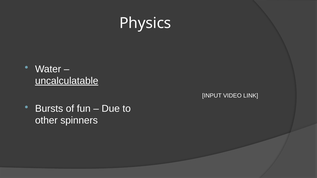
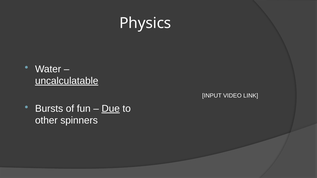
Due underline: none -> present (111, 109)
